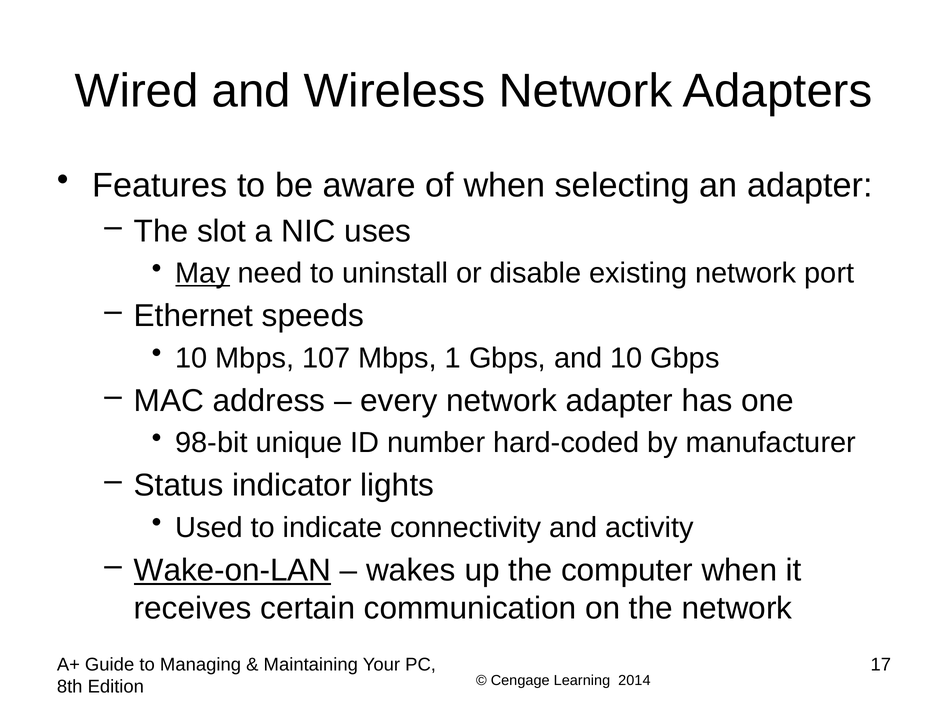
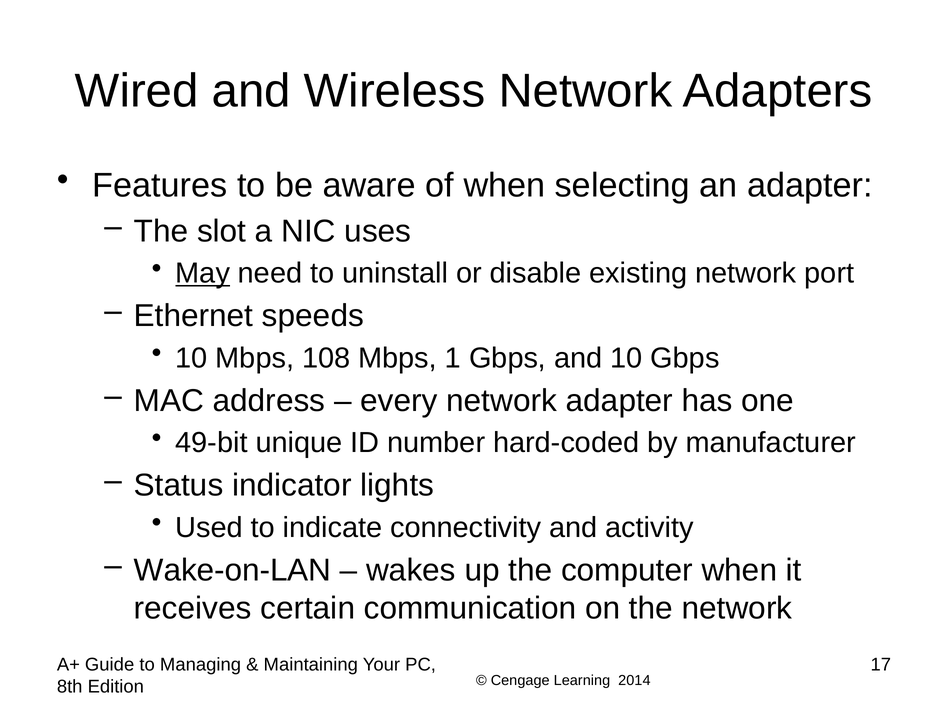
107: 107 -> 108 (326, 358)
98-bit: 98-bit -> 49-bit (211, 443)
Wake-on-LAN underline: present -> none (233, 570)
